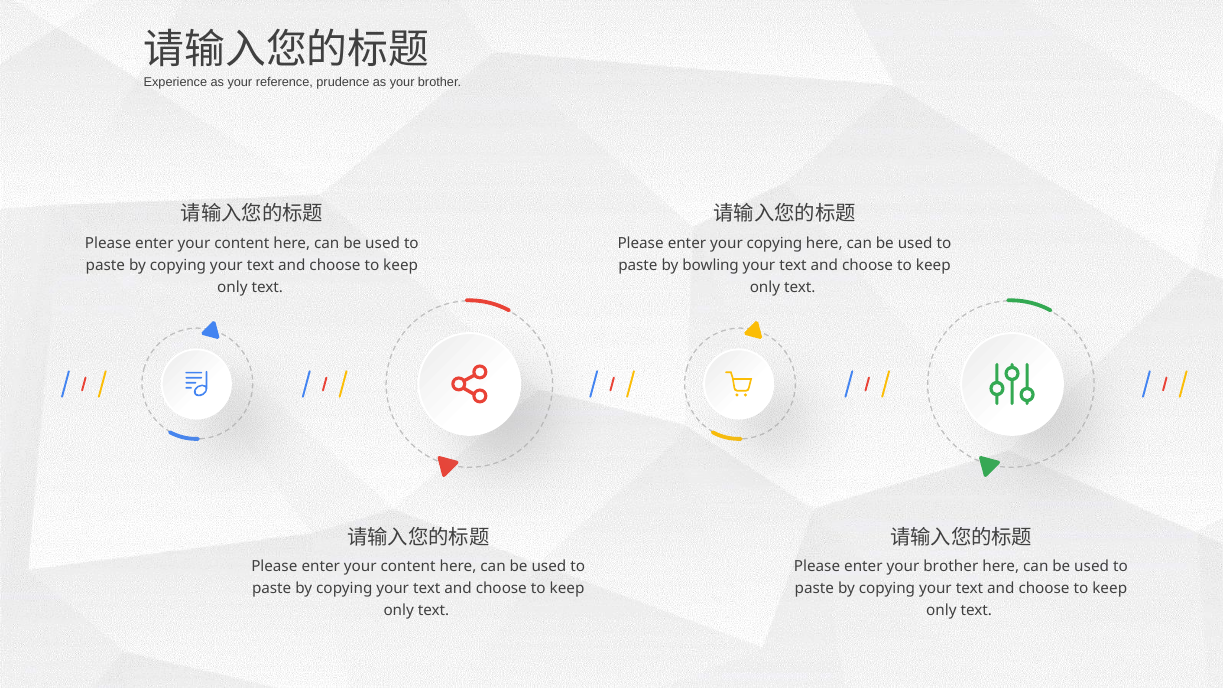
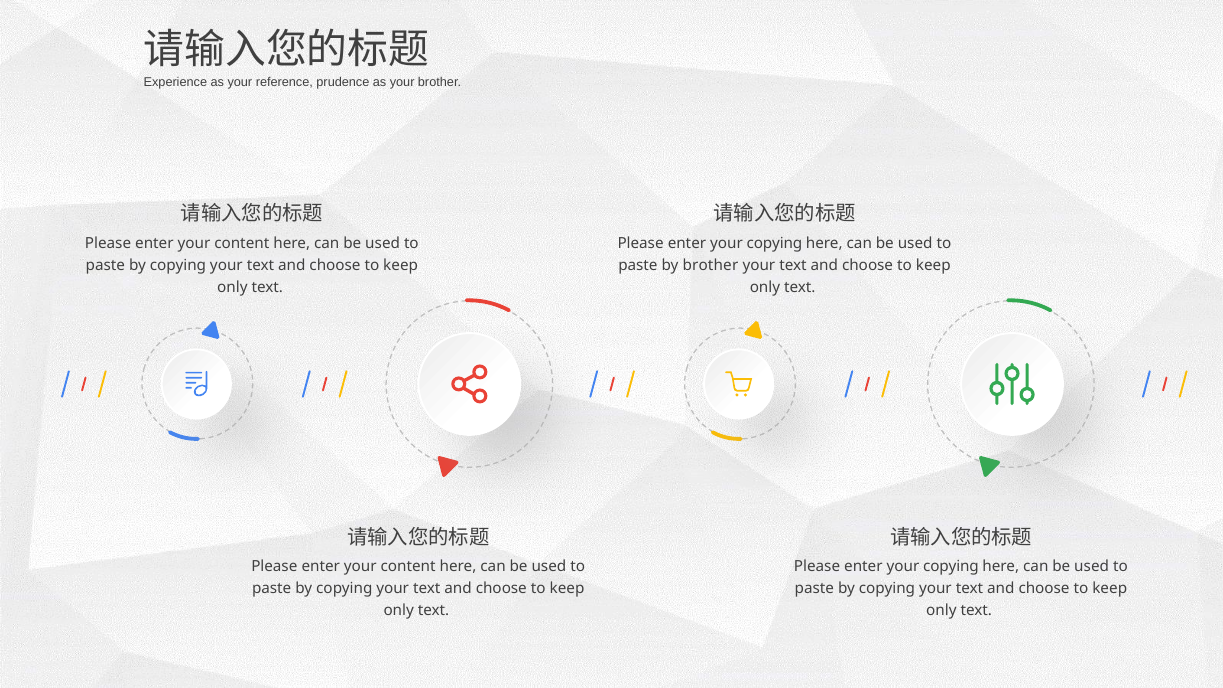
by bowling: bowling -> brother (710, 265)
brother: brother -> copying (951, 567)
